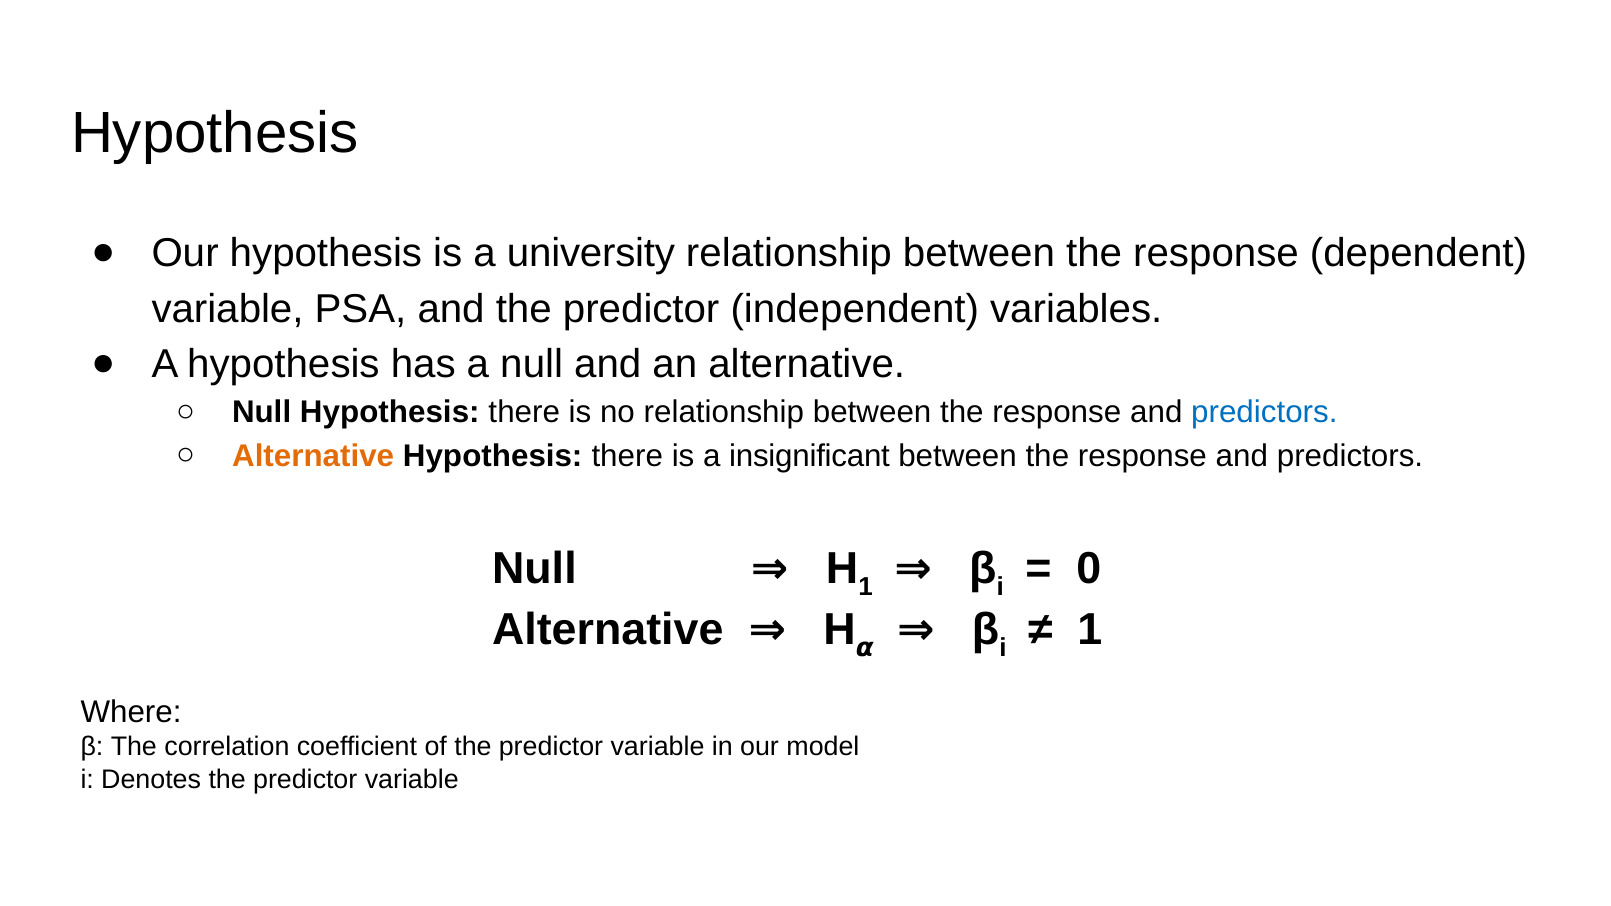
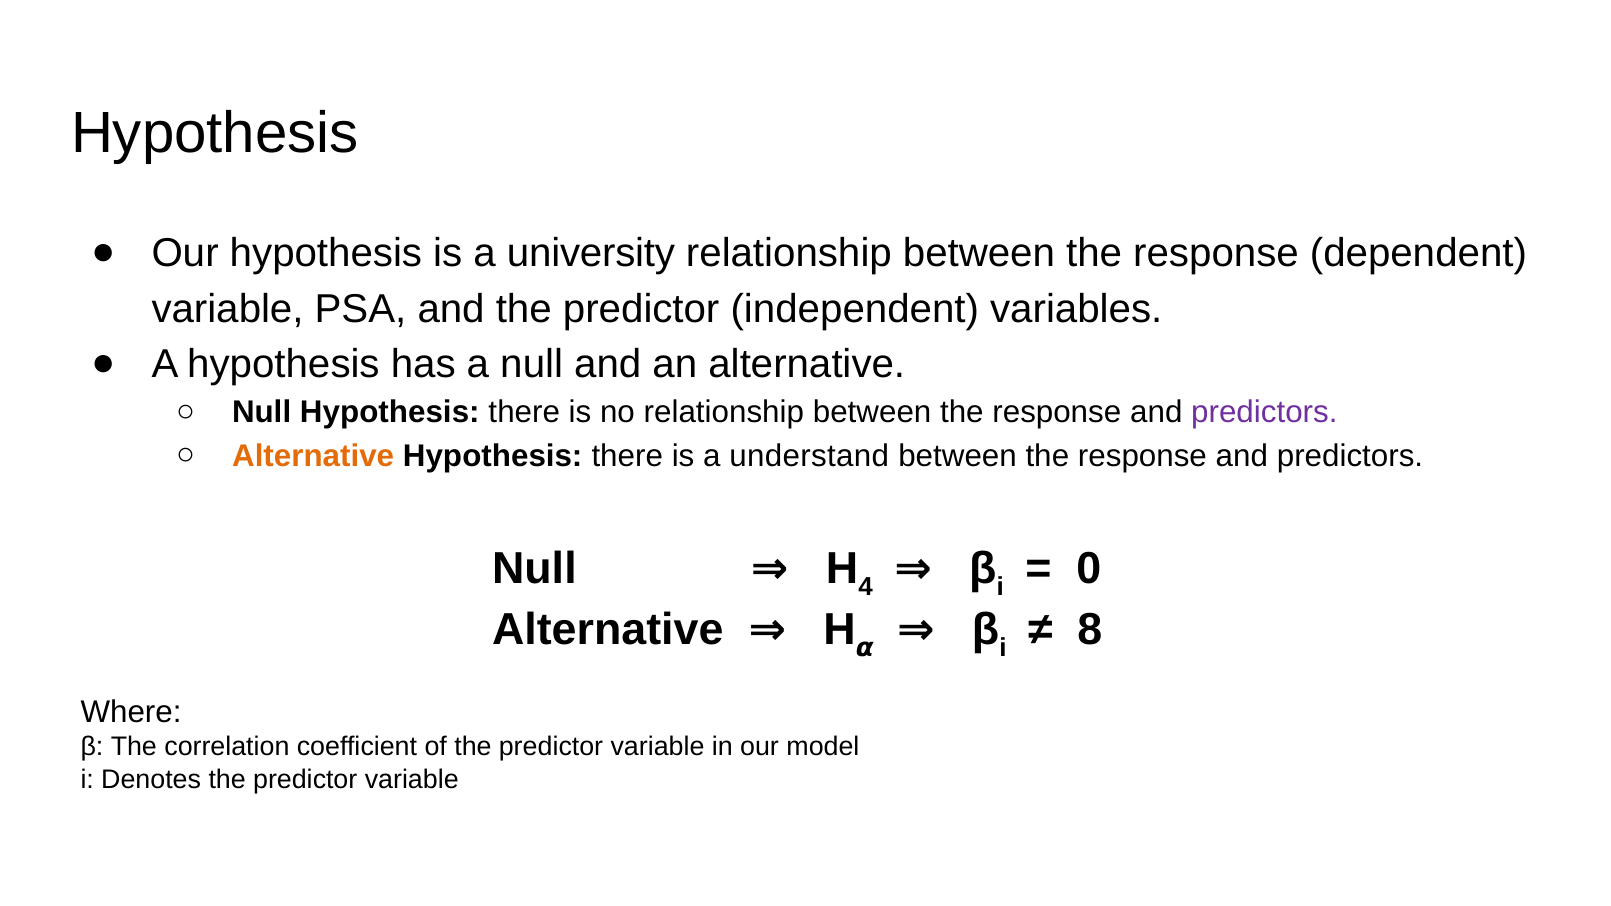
predictors colour: blue -> purple (1264, 413)
insignificant: insignificant -> understand (809, 456)
1: 1 -> 4 (866, 587)
1: 1 -> 8 (1090, 630)
